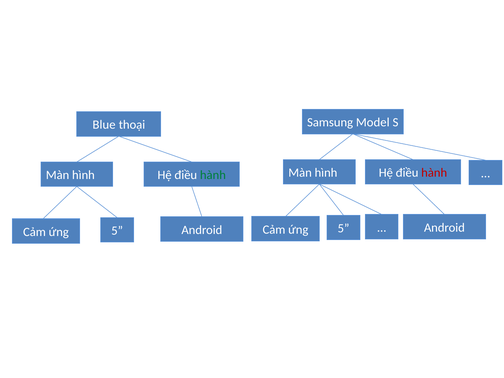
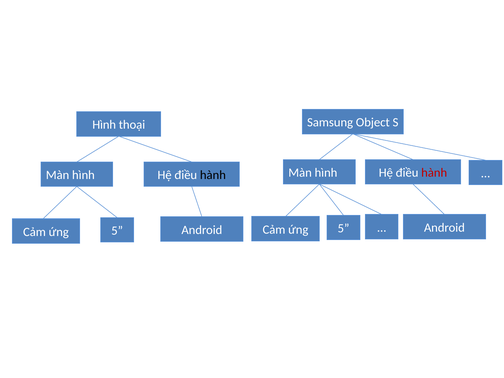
Model: Model -> Object (373, 122)
Blue: Blue -> Hình (104, 125)
hành colour: green -> black (213, 175)
